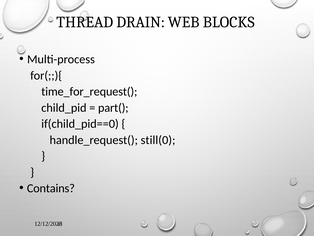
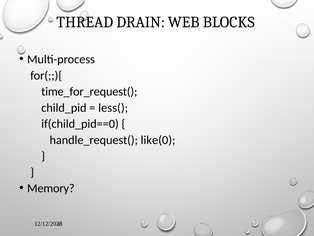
part(: part( -> less( (113, 108)
still(0: still(0 -> like(0 (158, 140)
Contains: Contains -> Memory (51, 188)
